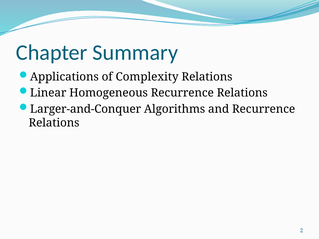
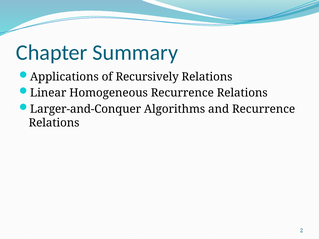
Complexity: Complexity -> Recursively (147, 77)
